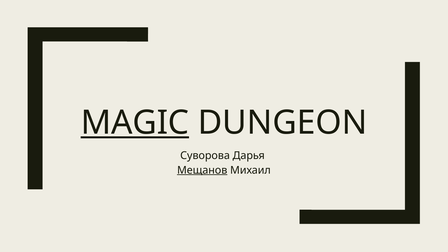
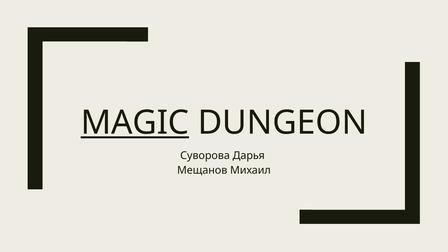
Мещанов underline: present -> none (202, 170)
